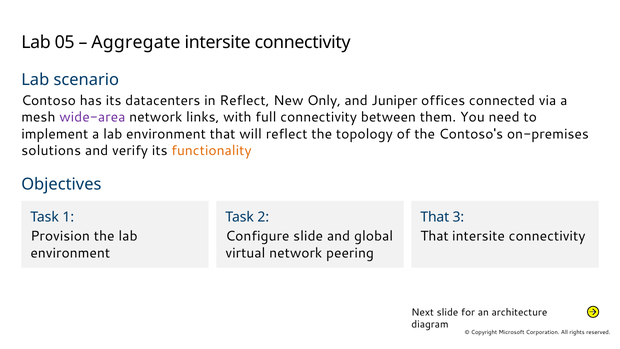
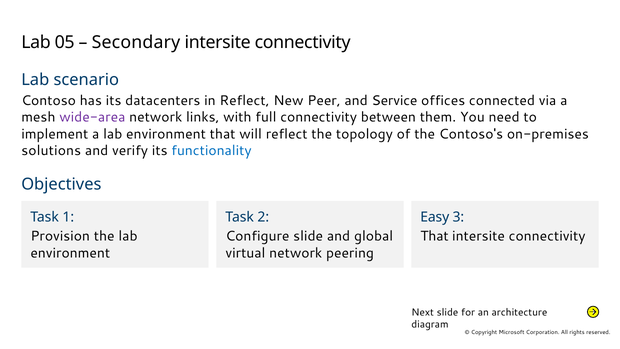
Aggregate: Aggregate -> Secondary (136, 42)
Only: Only -> Peer (324, 100)
Juniper: Juniper -> Service (394, 100)
functionality colour: orange -> blue (211, 151)
That: That -> Easy (435, 217)
